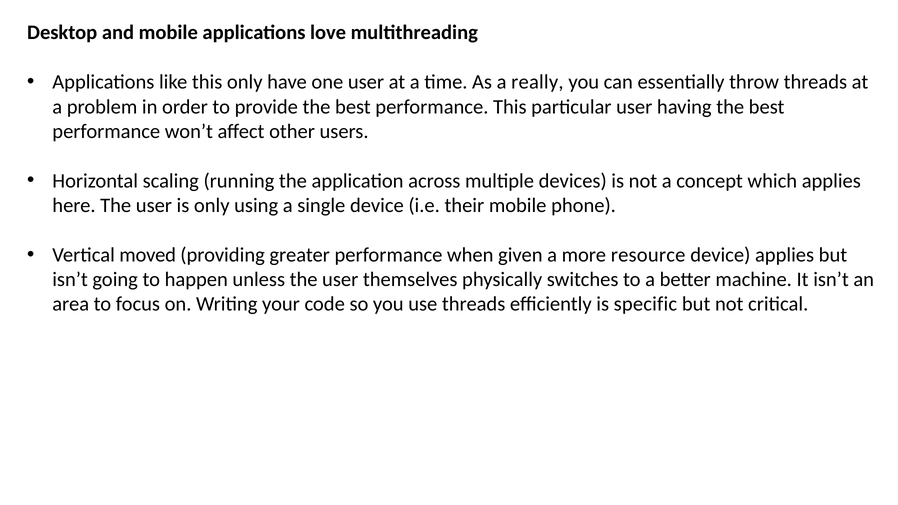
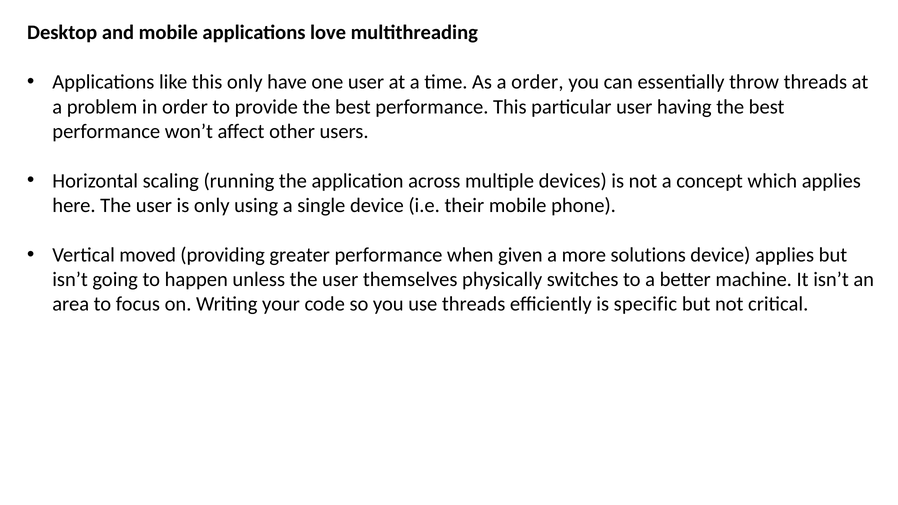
a really: really -> order (537, 82)
resource: resource -> solutions (648, 255)
